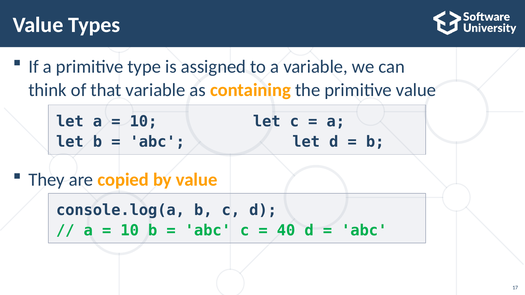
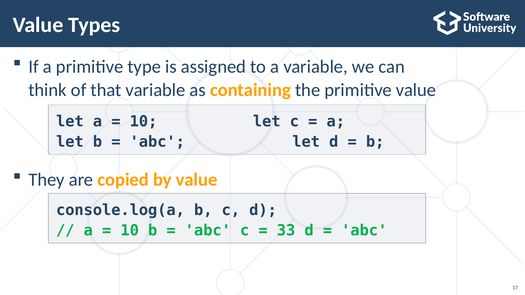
40: 40 -> 33 (286, 231)
